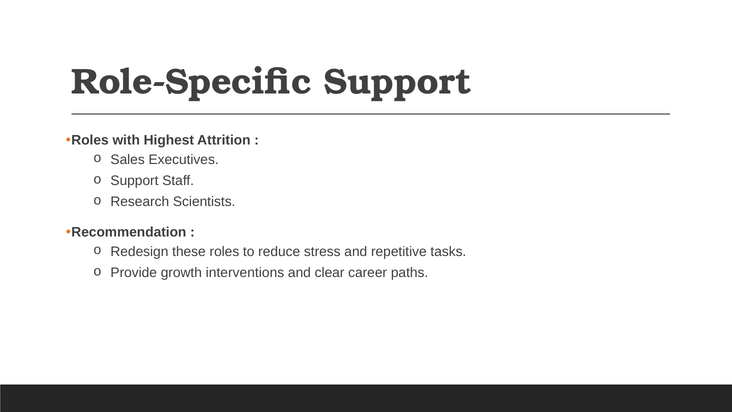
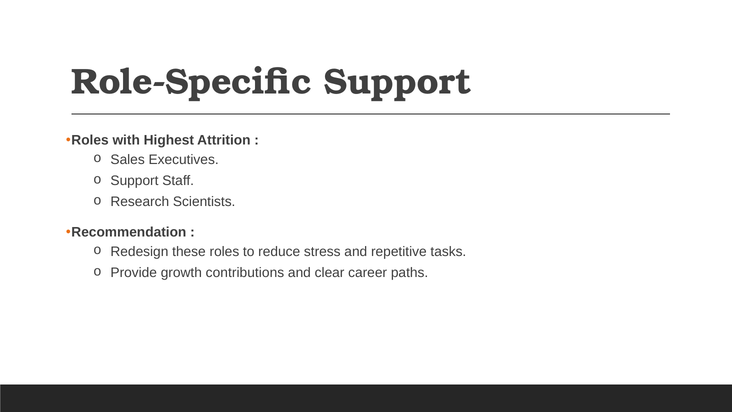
interventions: interventions -> contributions (245, 273)
